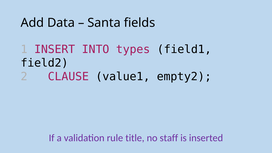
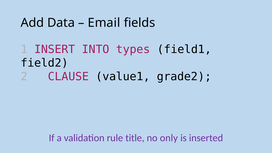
Santa: Santa -> Email (104, 23)
empty2: empty2 -> grade2 (184, 77)
staff: staff -> only (169, 138)
